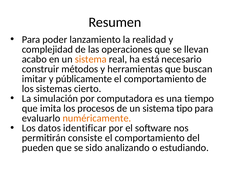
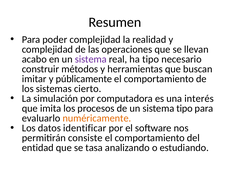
poder lanzamiento: lanzamiento -> complejidad (95, 39)
sistema colour: orange -> purple (91, 59)
ha está: está -> tipo (151, 59)
tiempo: tiempo -> interés (199, 98)
pueden: pueden -> entidad (38, 147)
sido: sido -> tasa (94, 147)
